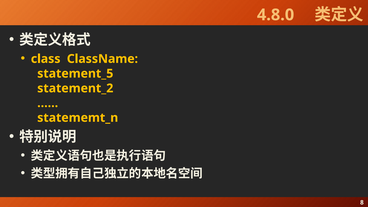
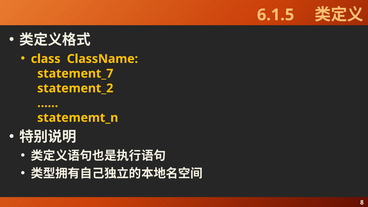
4.8.0: 4.8.0 -> 6.1.5 (276, 15)
statement_5: statement_5 -> statement_7 (75, 74)
